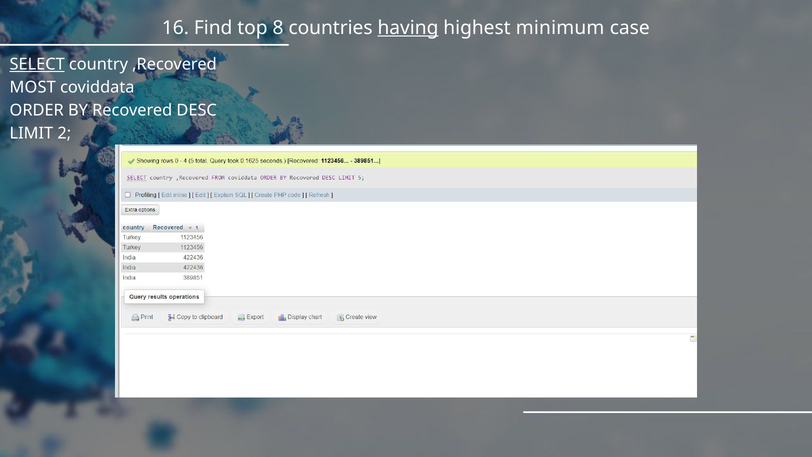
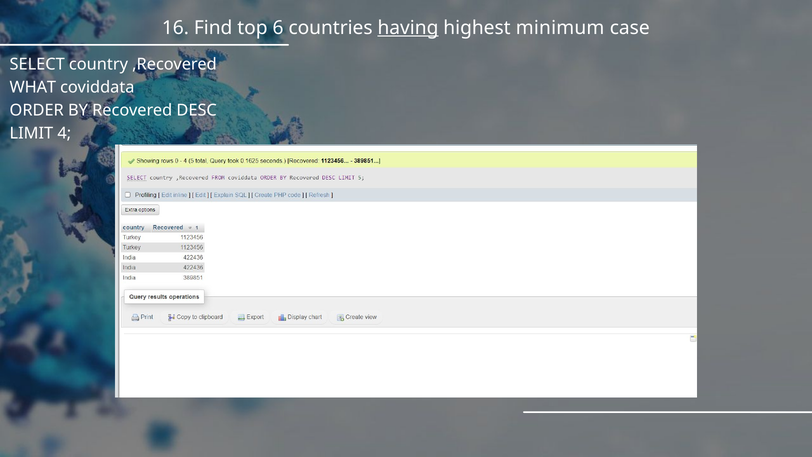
8: 8 -> 6 (278, 28)
SELECT underline: present -> none (37, 65)
MOST: MOST -> WHAT (33, 87)
2: 2 -> 4 (64, 133)
